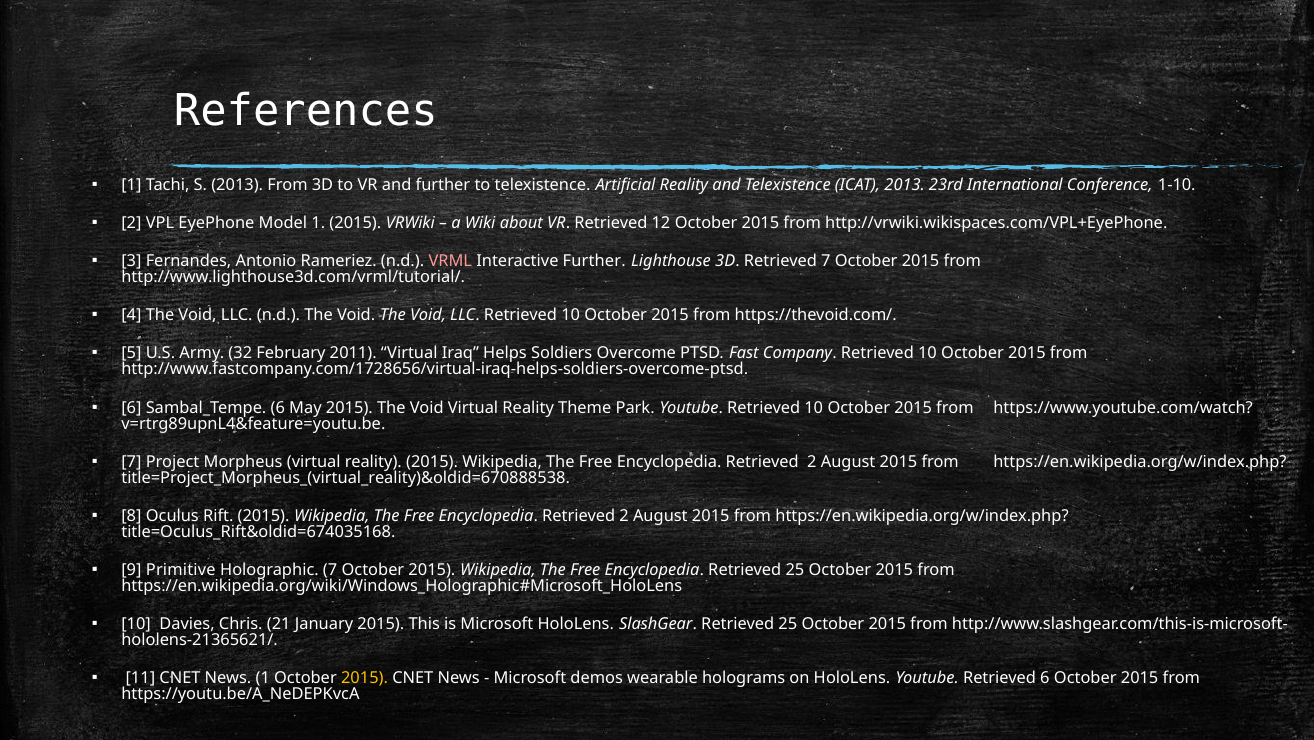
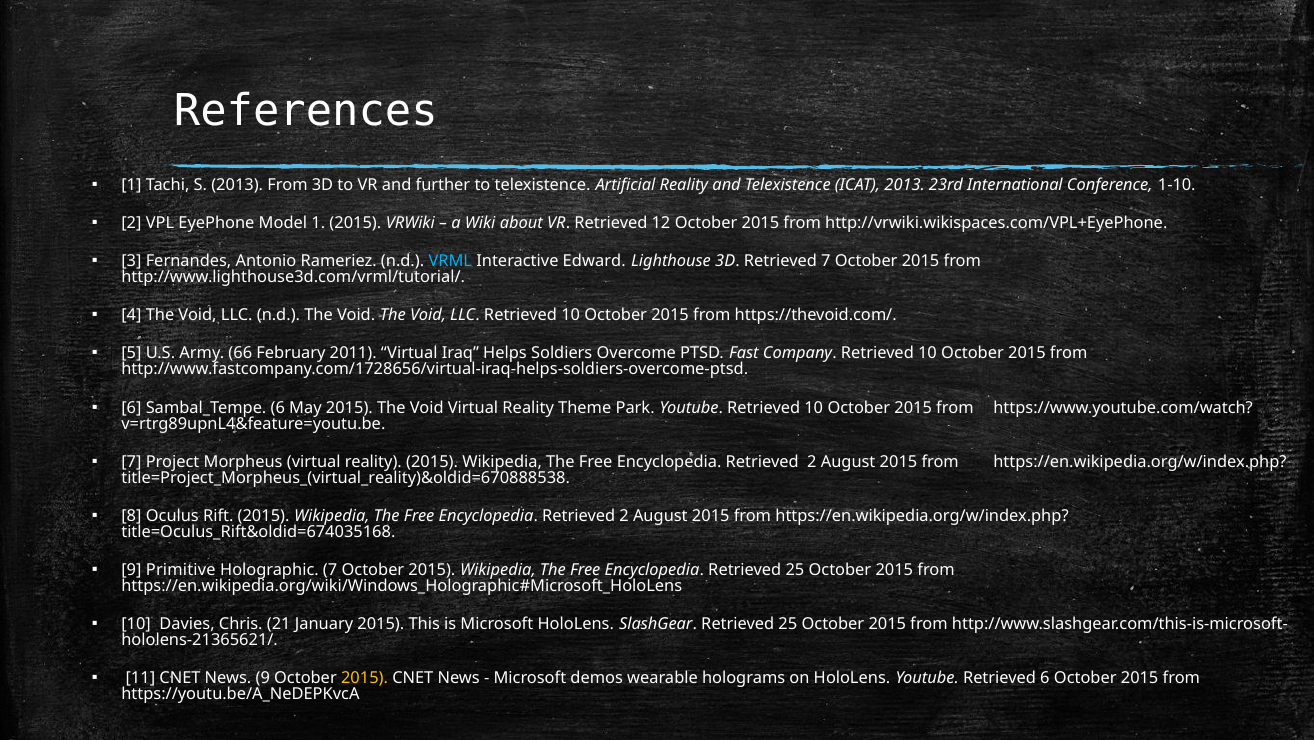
VRML colour: pink -> light blue (450, 261)
Interactive Further: Further -> Edward (594, 261)
32: 32 -> 66 (240, 353)
News 1: 1 -> 9 (263, 678)
